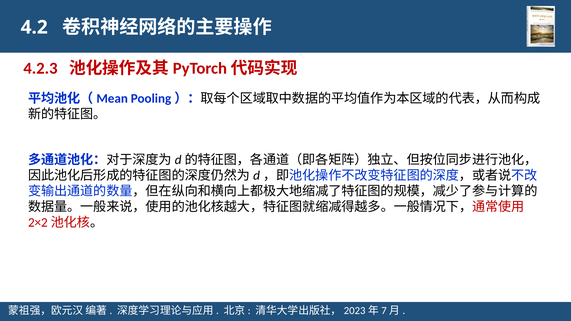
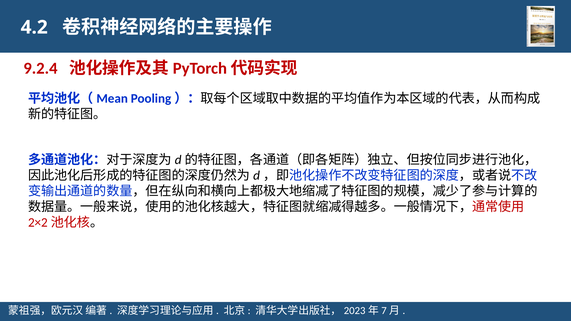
4.2.3: 4.2.3 -> 9.2.4 (40, 68)
